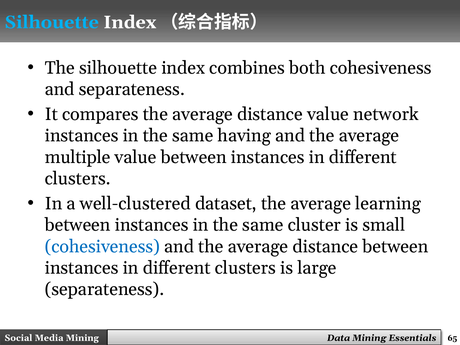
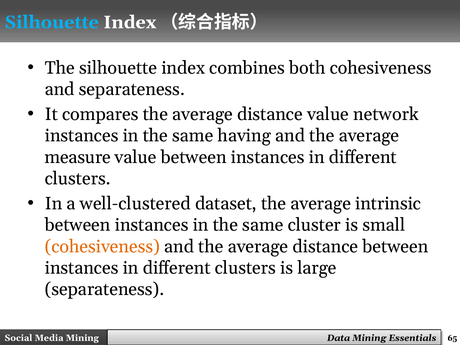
multiple: multiple -> measure (78, 157)
learning: learning -> intrinsic (388, 204)
cohesiveness colour: blue -> orange (102, 246)
